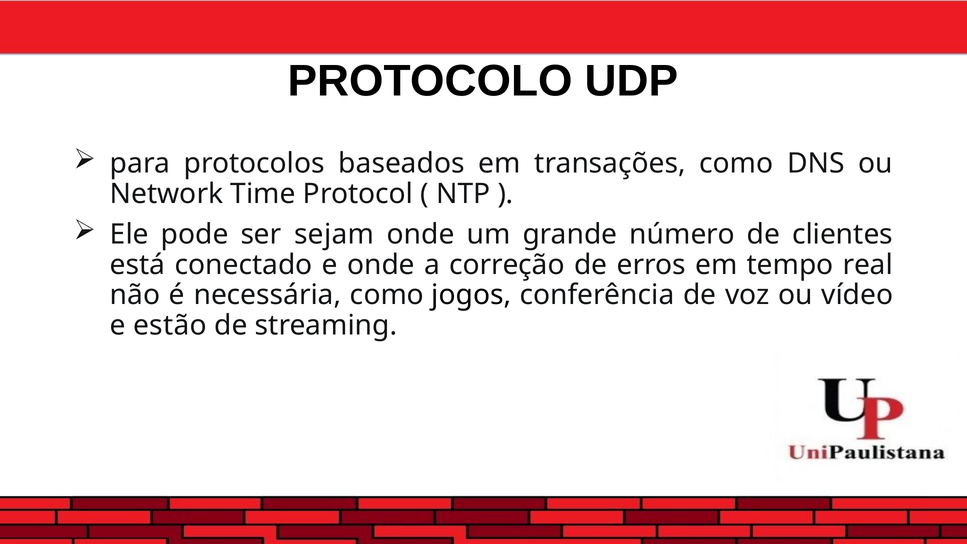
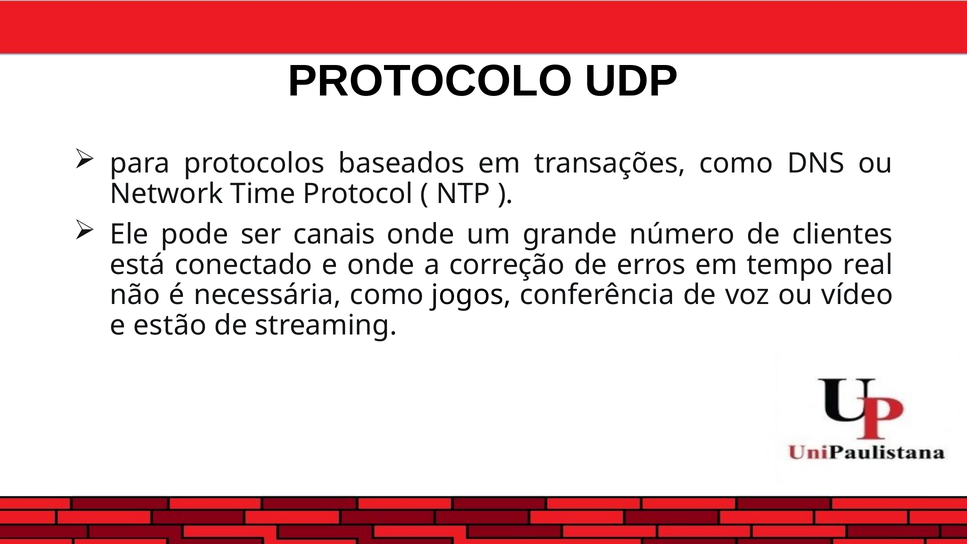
sejam: sejam -> canais (334, 234)
